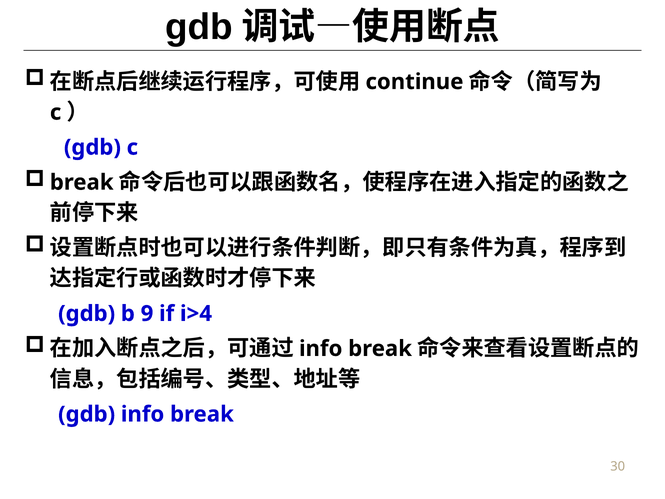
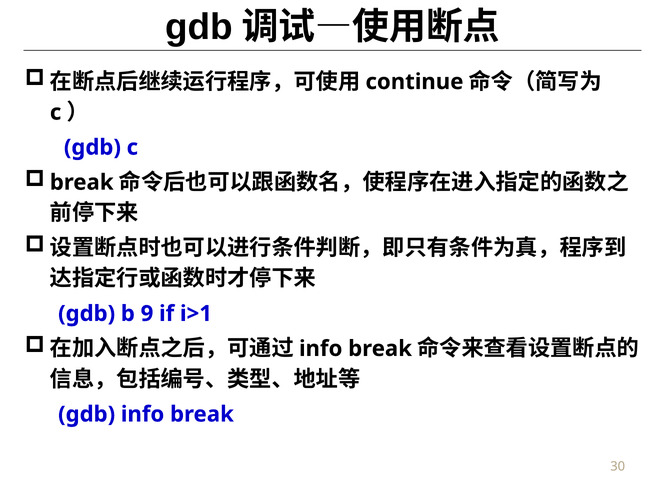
i>4: i>4 -> i>1 (196, 313)
